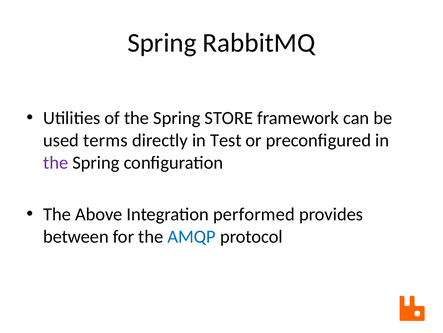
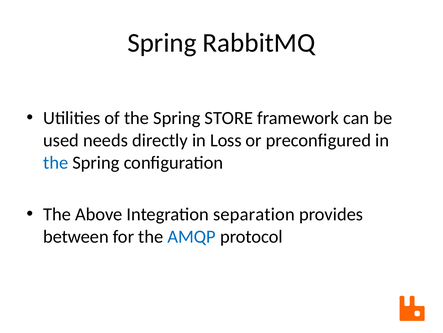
terms: terms -> needs (106, 140)
Test: Test -> Loss (226, 140)
the colour: purple -> blue (56, 162)
performed: performed -> separation (254, 214)
